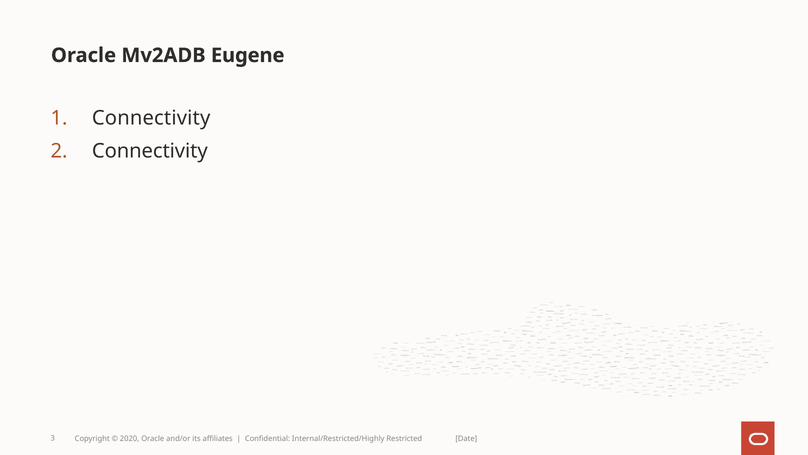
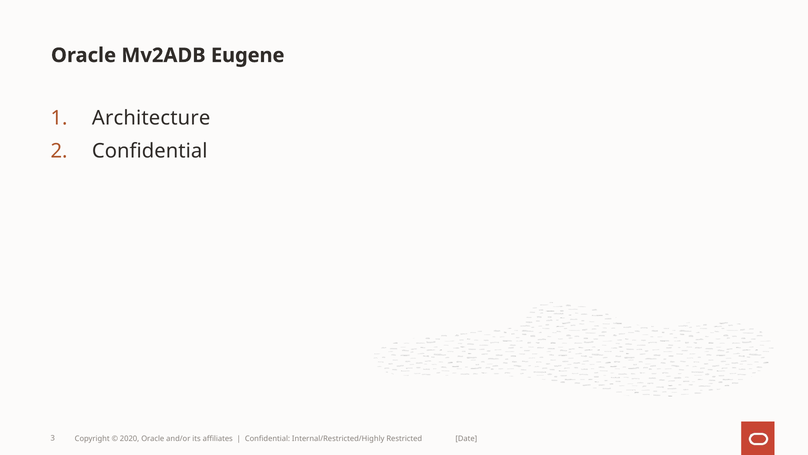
Connectivity: Connectivity -> Architecture (151, 118)
Connectivity: Connectivity -> Confidential (150, 151)
